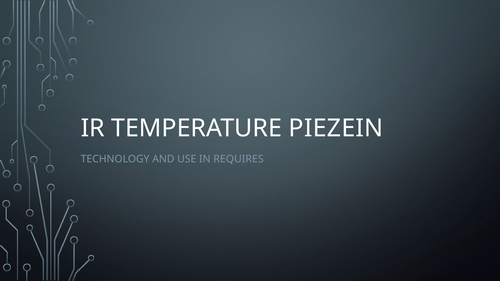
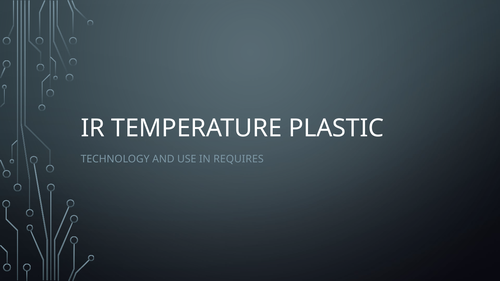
PIEZEIN: PIEZEIN -> PLASTIC (336, 128)
